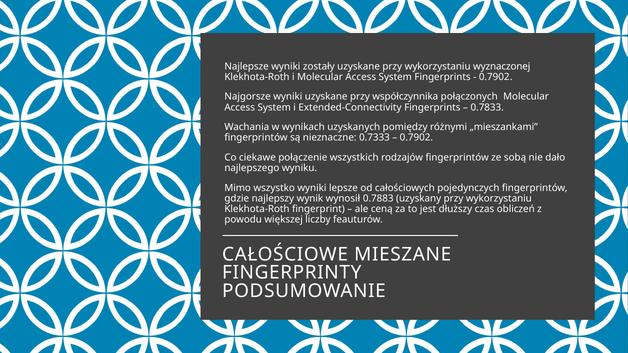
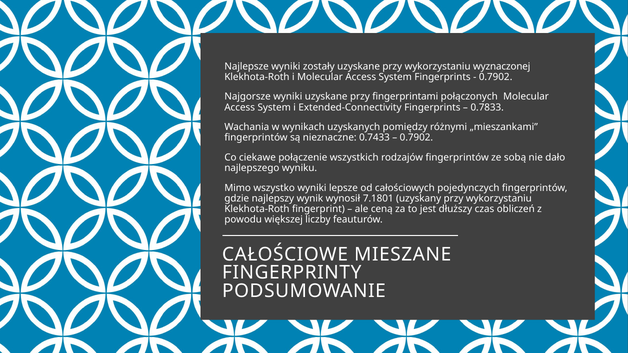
współczynnika: współczynnika -> fingerprintami (405, 97)
0.7333: 0.7333 -> 0.7433 (374, 138)
0.7883: 0.7883 -> 7.1801 (378, 199)
